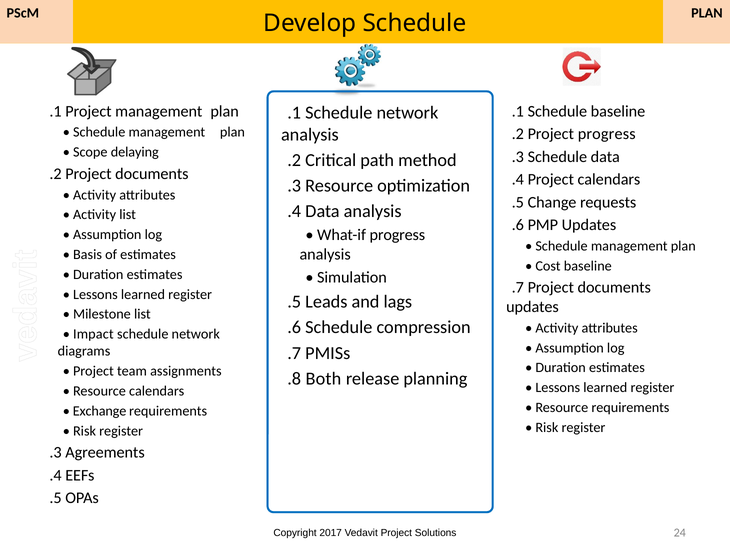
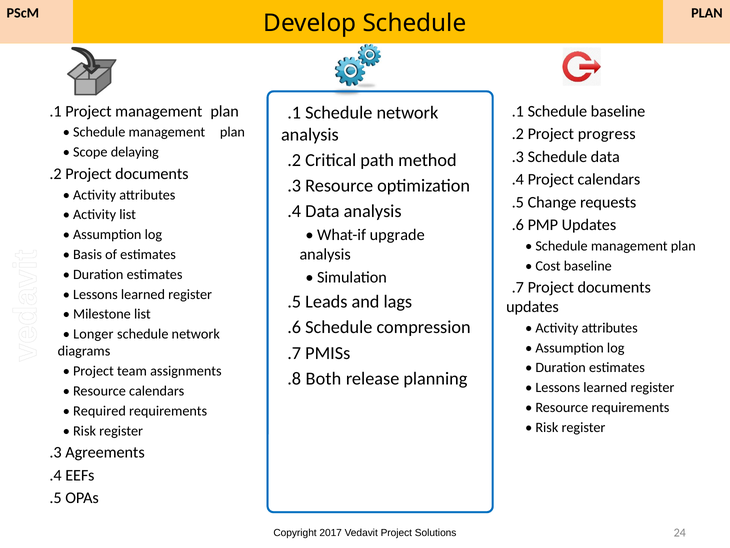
What-if progress: progress -> upgrade (397, 235)
Impact: Impact -> Longer (93, 334)
Exchange: Exchange -> Required (99, 411)
